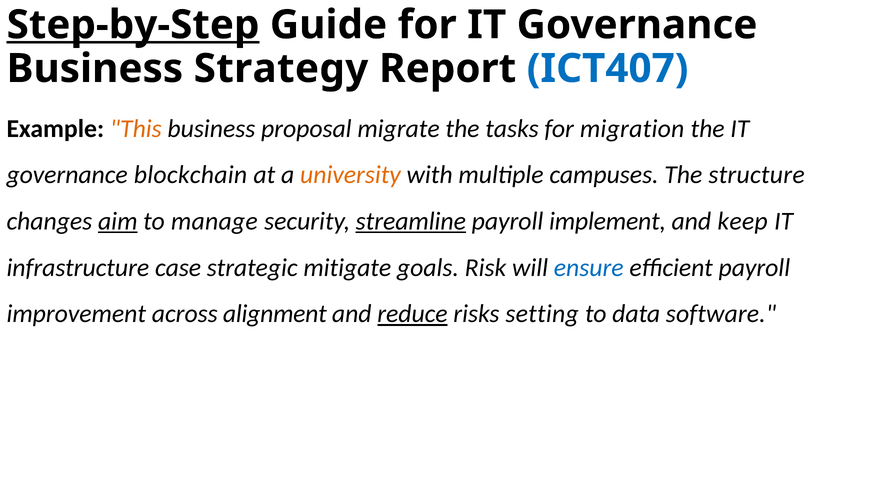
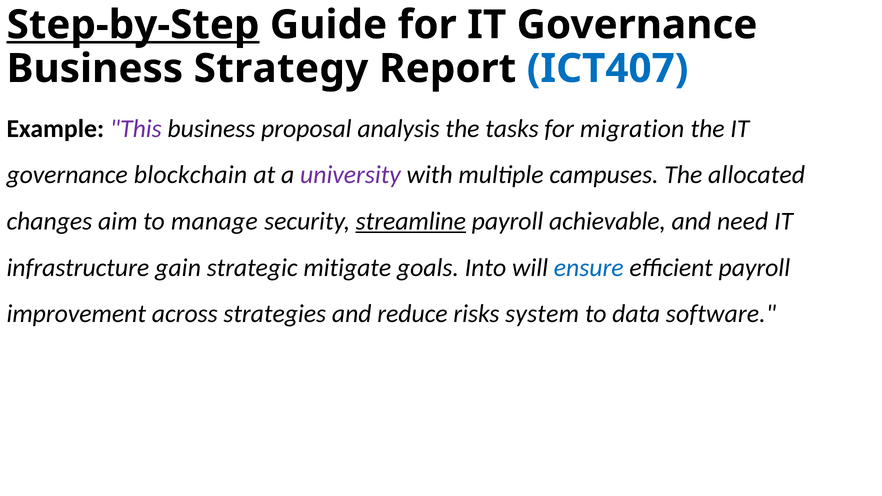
This colour: orange -> purple (136, 129)
migrate: migrate -> analysis (399, 129)
university colour: orange -> purple (350, 175)
structure: structure -> allocated (757, 175)
aim underline: present -> none (118, 221)
implement: implement -> achievable (607, 221)
keep: keep -> need (743, 221)
case: case -> gain (178, 268)
Risk: Risk -> Into (485, 268)
alignment: alignment -> strategies (275, 314)
reduce underline: present -> none (412, 314)
setting: setting -> system (542, 314)
